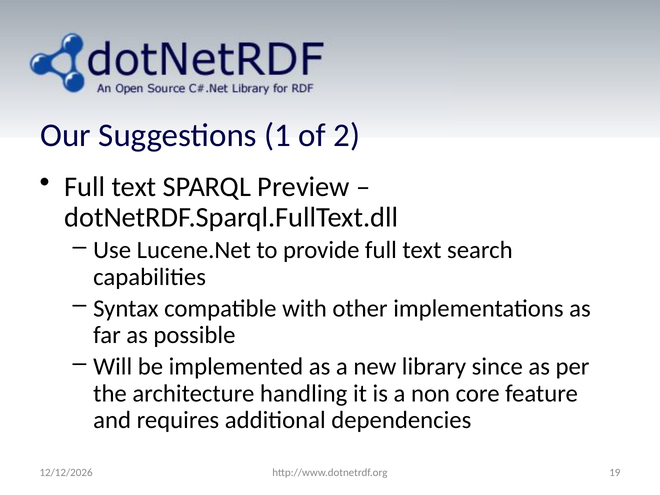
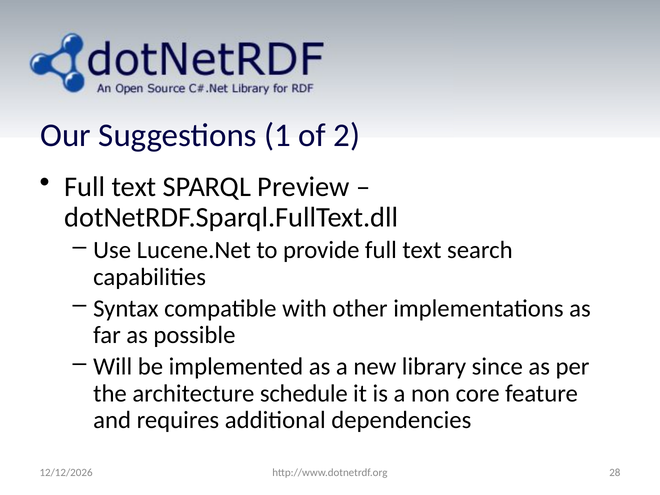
handling: handling -> schedule (304, 393)
19: 19 -> 28 (615, 473)
